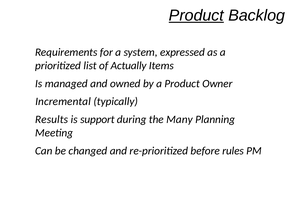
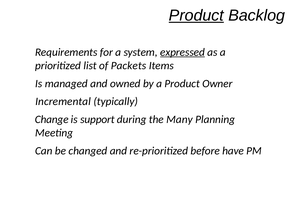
expressed underline: none -> present (182, 52)
Actually: Actually -> Packets (129, 66)
Results: Results -> Change (52, 119)
rules: rules -> have (233, 151)
